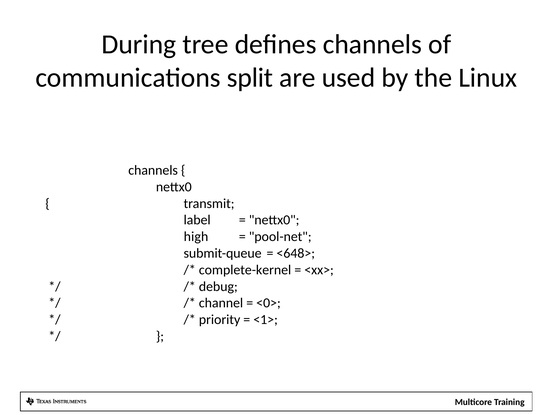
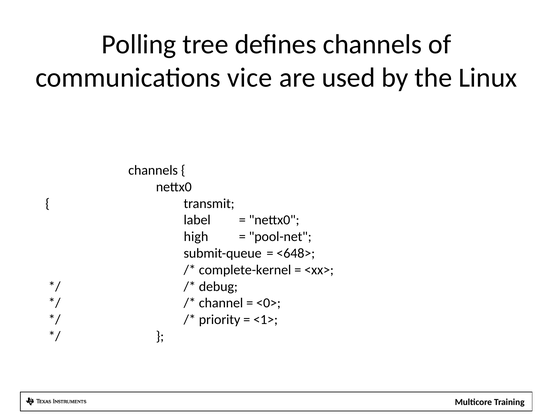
During: During -> Polling (139, 44)
split: split -> vice (250, 78)
